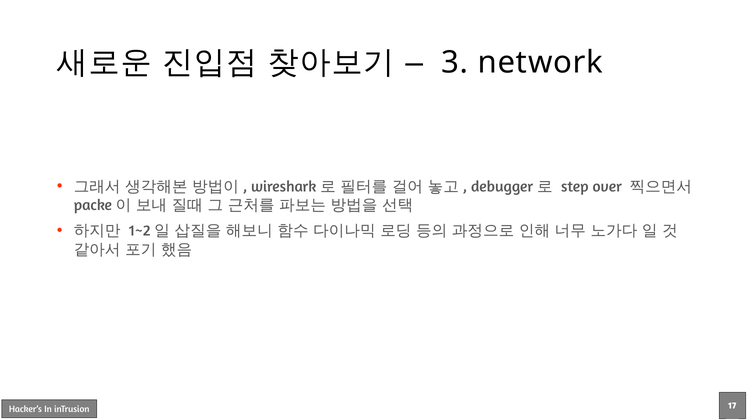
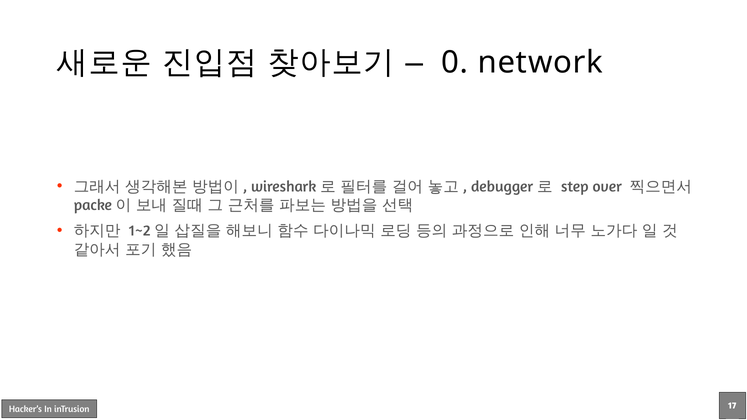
3: 3 -> 0 (455, 63)
